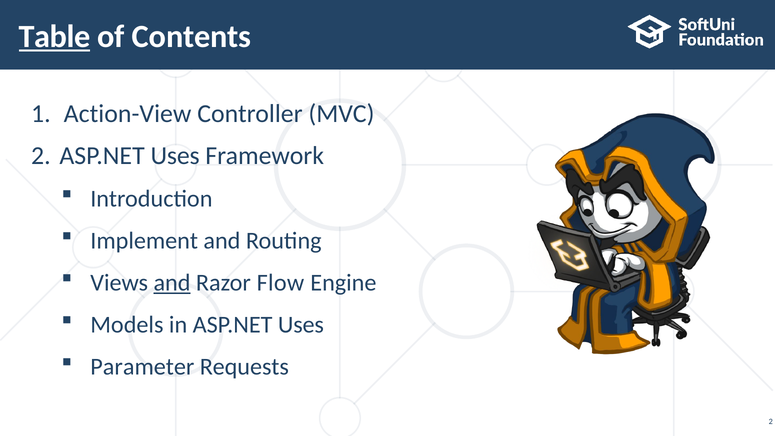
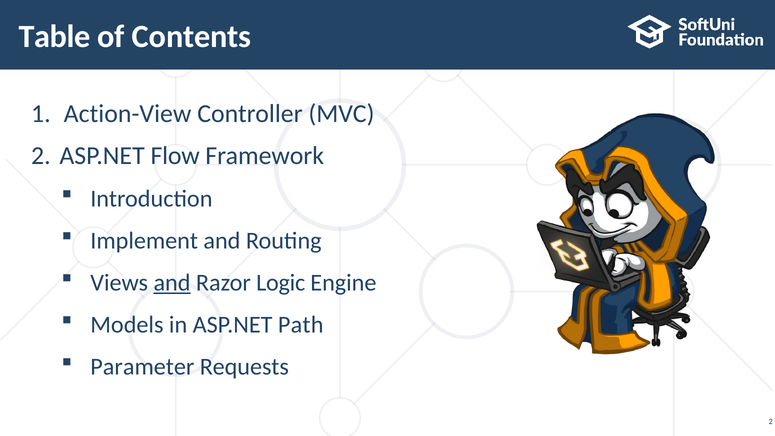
Table underline: present -> none (55, 37)
2 ASP.NET Uses: Uses -> Flow (175, 156)
Flow: Flow -> Logic (281, 283)
in ASP.NET Uses: Uses -> Path (301, 325)
